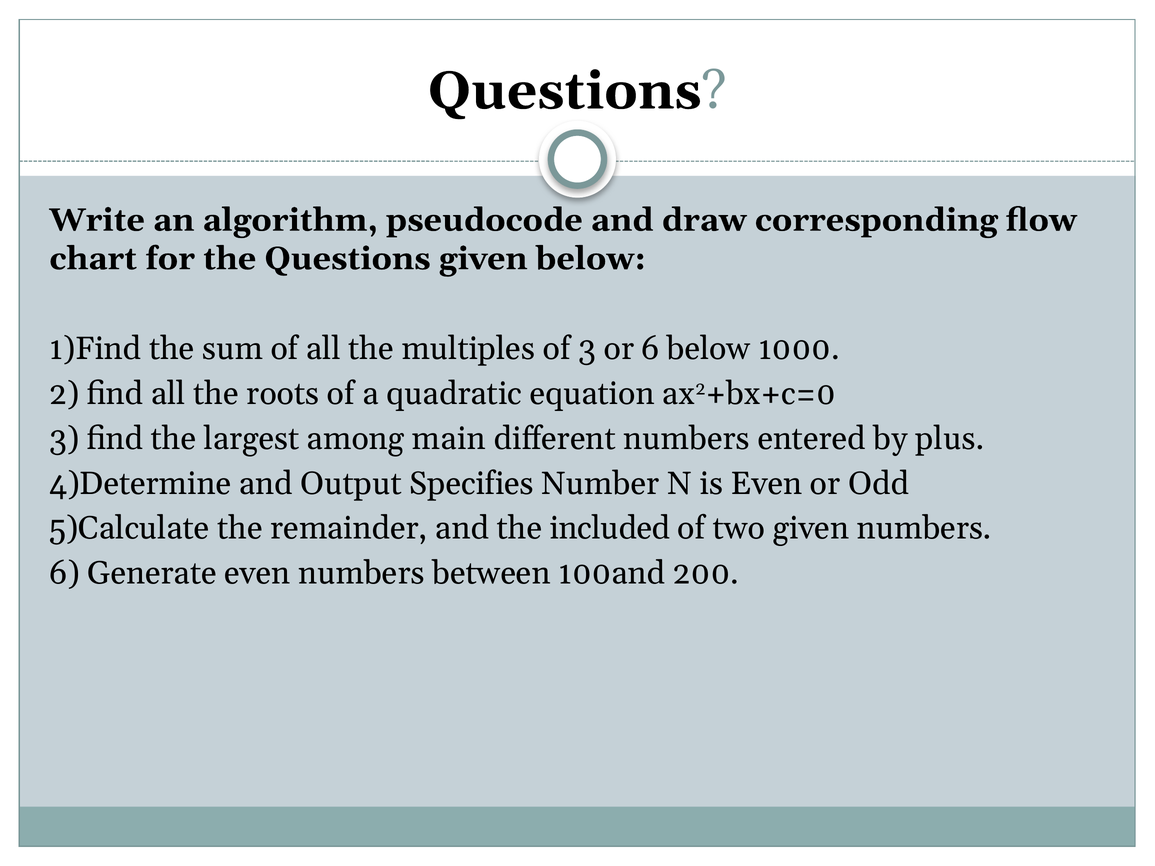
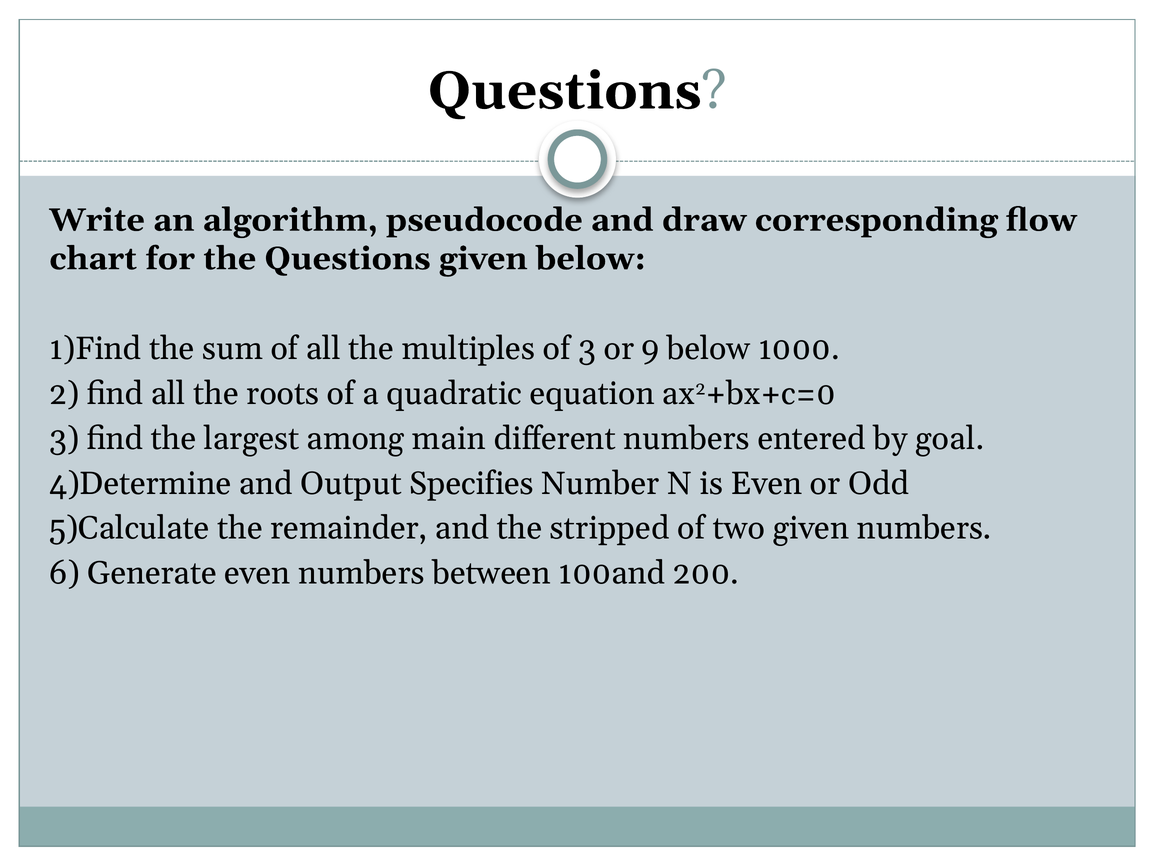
or 6: 6 -> 9 (650, 349)
plus: plus -> goal (950, 439)
included: included -> stripped (610, 529)
